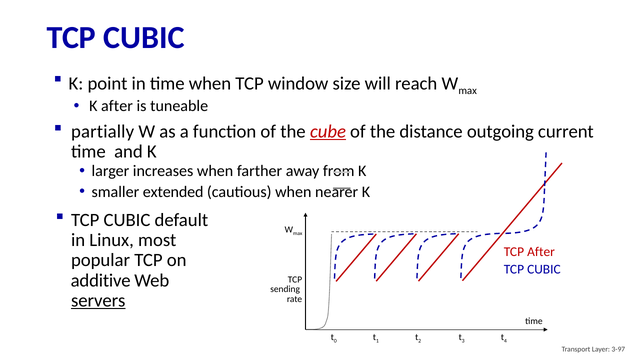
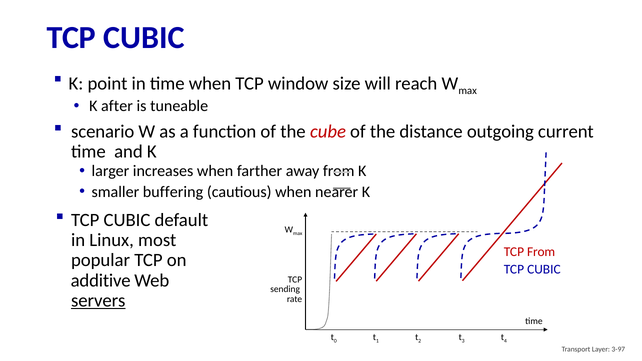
partially: partially -> scenario (103, 132)
cube underline: present -> none (328, 132)
extended: extended -> buffering (173, 192)
TCP After: After -> From (541, 252)
